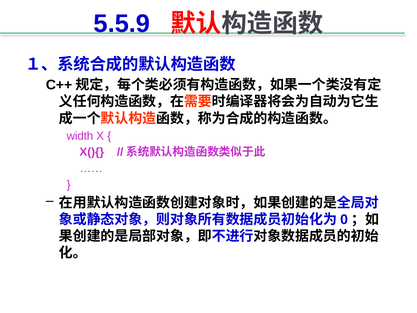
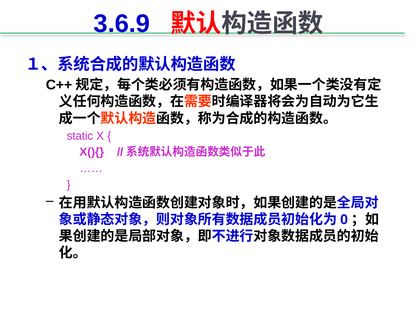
5.5.9: 5.5.9 -> 3.6.9 (122, 24)
width: width -> static (80, 136)
